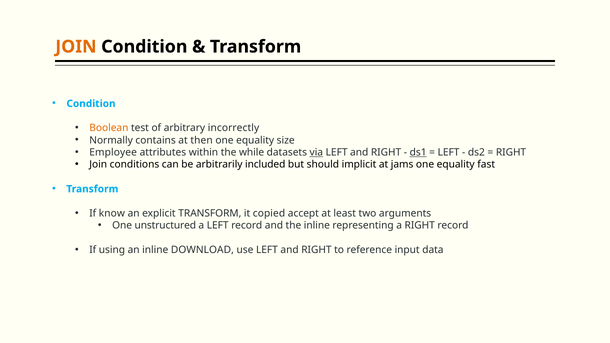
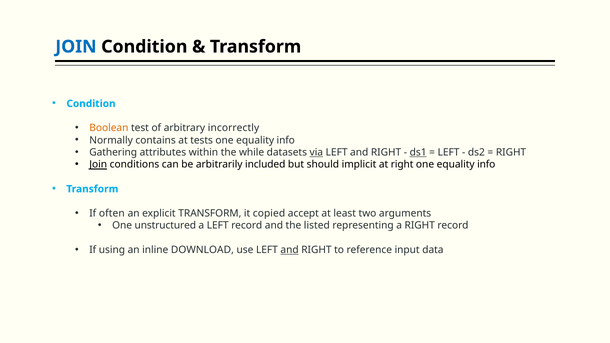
JOIN colour: orange -> blue (76, 47)
then: then -> tests (202, 140)
size: size -> info (286, 140)
Employee: Employee -> Gathering (113, 152)
Join underline: none -> present (98, 165)
at jams: jams -> right (402, 165)
fast: fast -> info (486, 165)
know: know -> often (112, 213)
the inline: inline -> listed (317, 226)
and underline: none -> present (290, 250)
